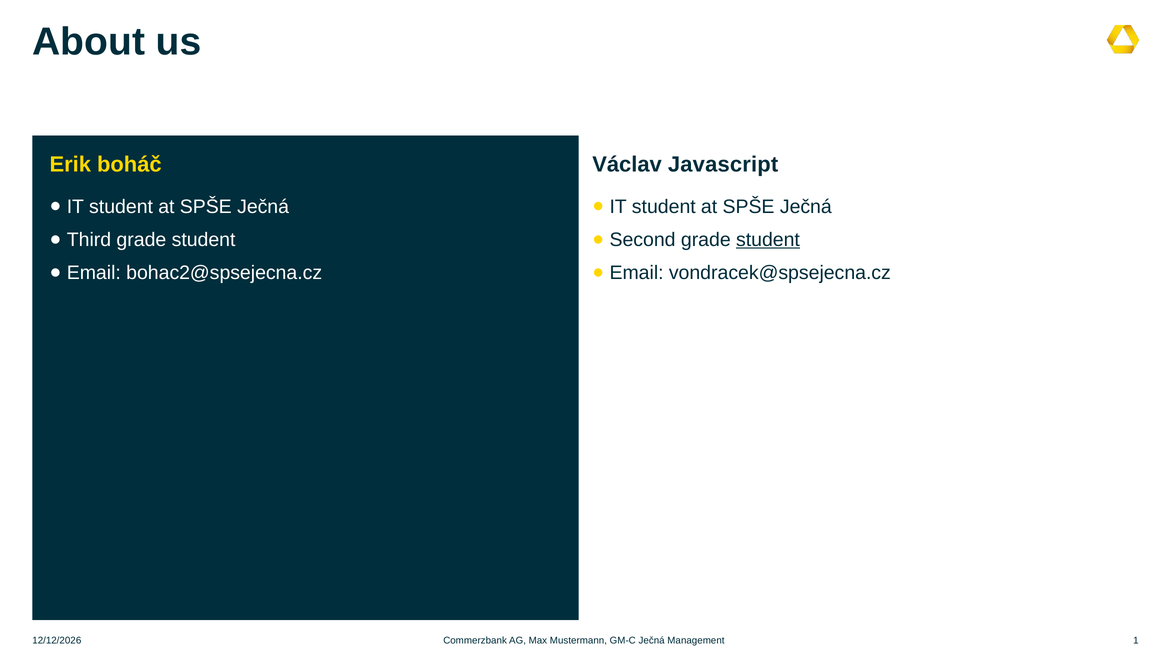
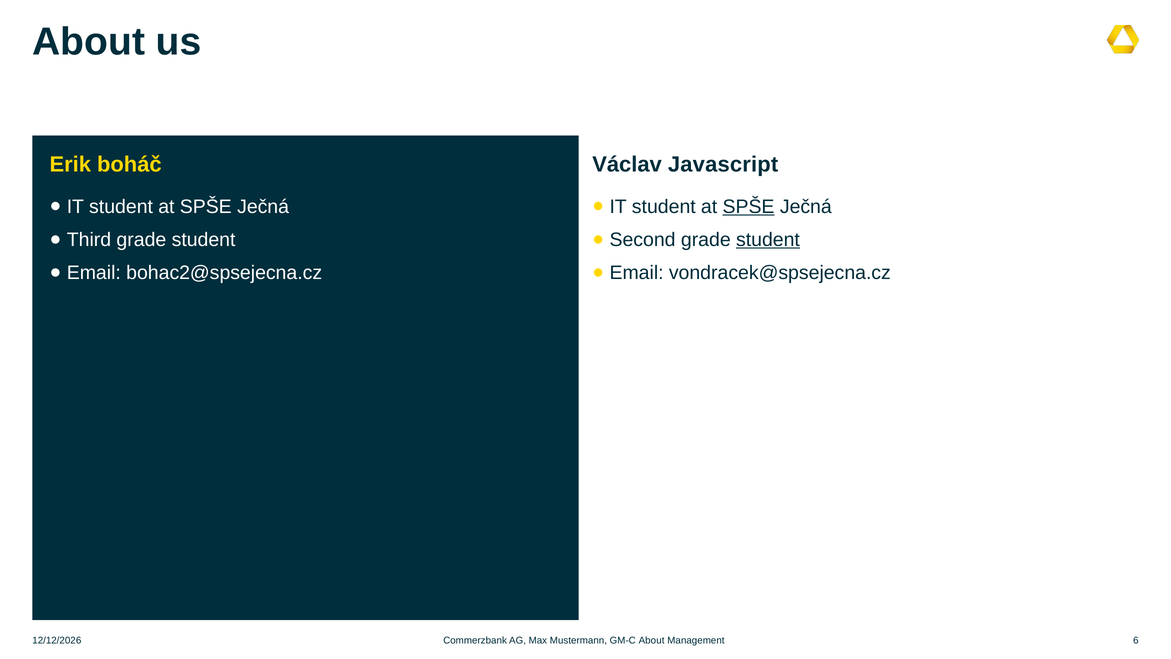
SPŠE underline: none -> present (749, 207)
GM-C Ječná: Ječná -> About (652, 640)
1: 1 -> 6 (1136, 640)
